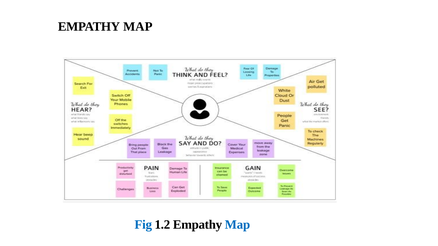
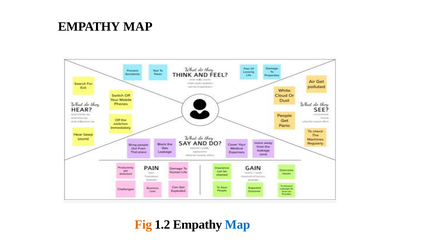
Fig colour: blue -> orange (143, 225)
